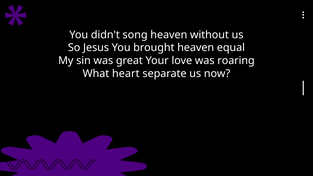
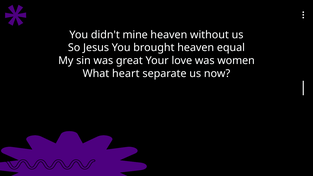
song: song -> mine (135, 35)
roaring: roaring -> women (236, 61)
